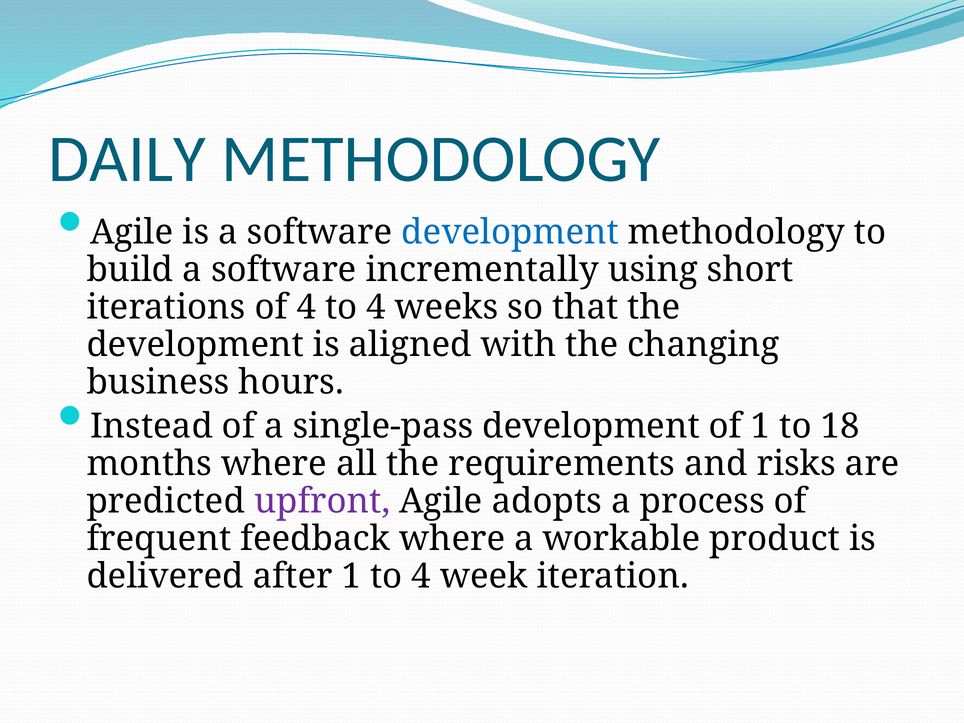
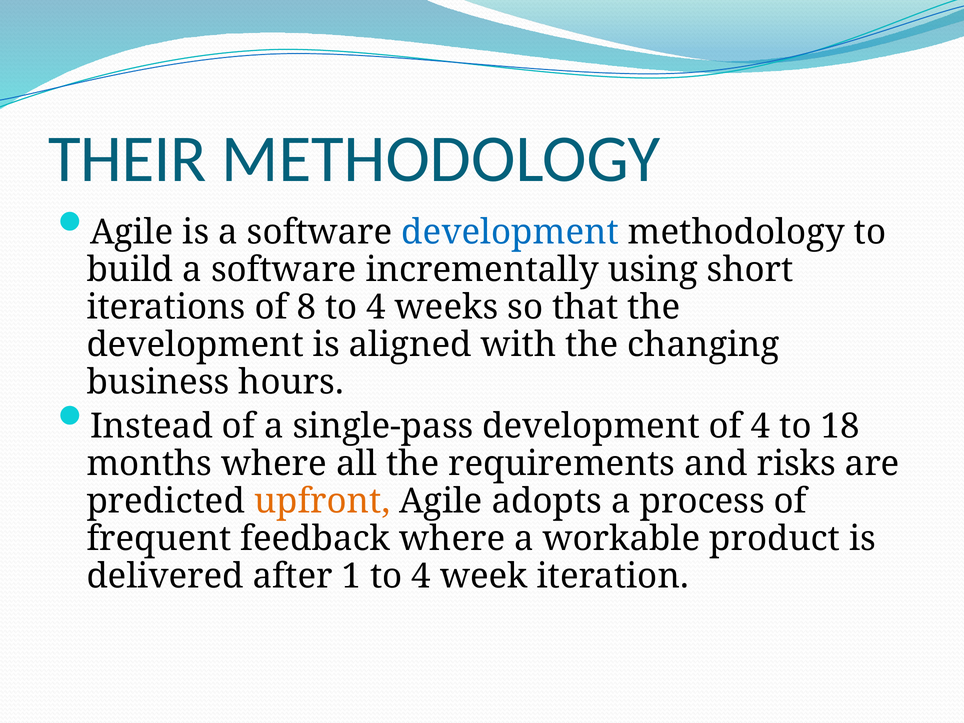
DAILY: DAILY -> THEIR (127, 159)
of 4: 4 -> 8 (306, 307)
of 1: 1 -> 4 (761, 426)
upfront colour: purple -> orange (322, 501)
